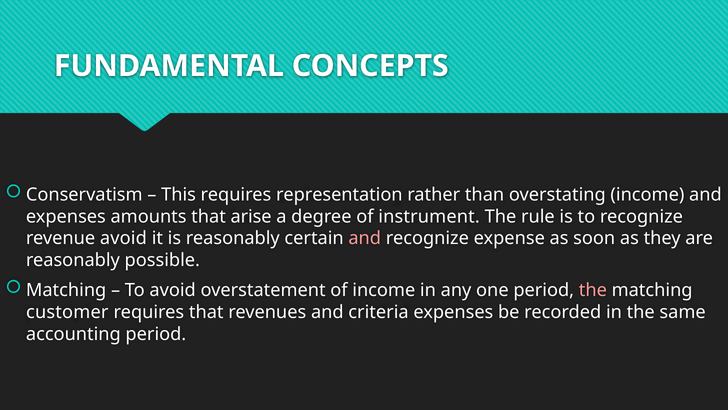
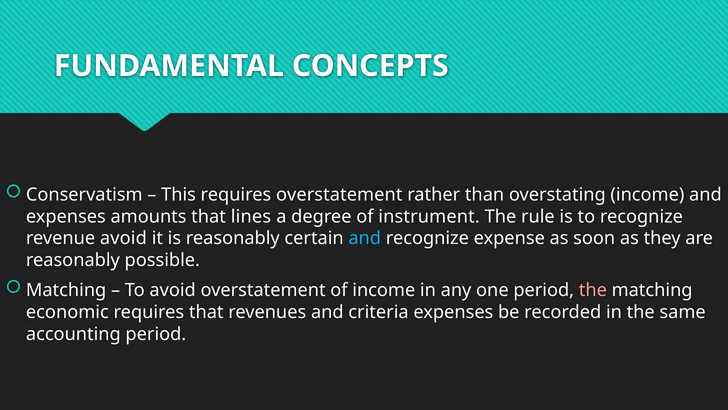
requires representation: representation -> overstatement (339, 194)
arise: arise -> lines (251, 216)
and colour: pink -> light blue (365, 238)
customer: customer -> economic (67, 312)
